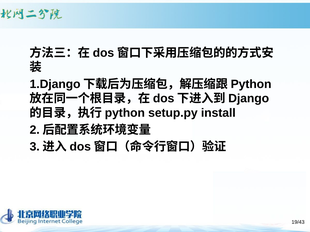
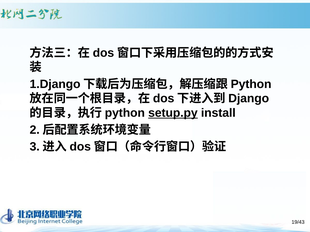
setup.py underline: none -> present (173, 113)
